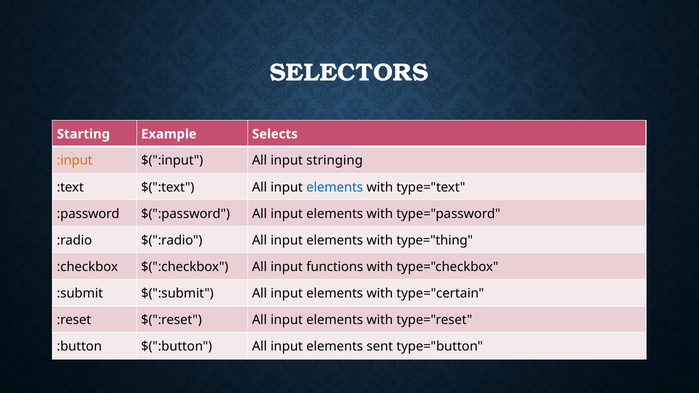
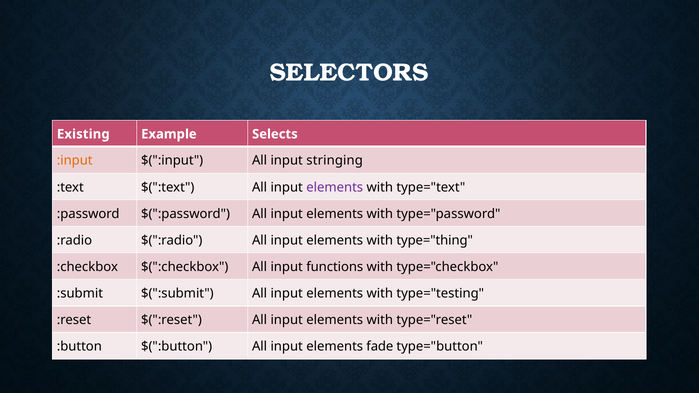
Starting: Starting -> Existing (83, 134)
elements colour: blue -> purple (335, 187)
type="certain: type="certain -> type="testing (440, 294)
sent: sent -> fade (380, 347)
